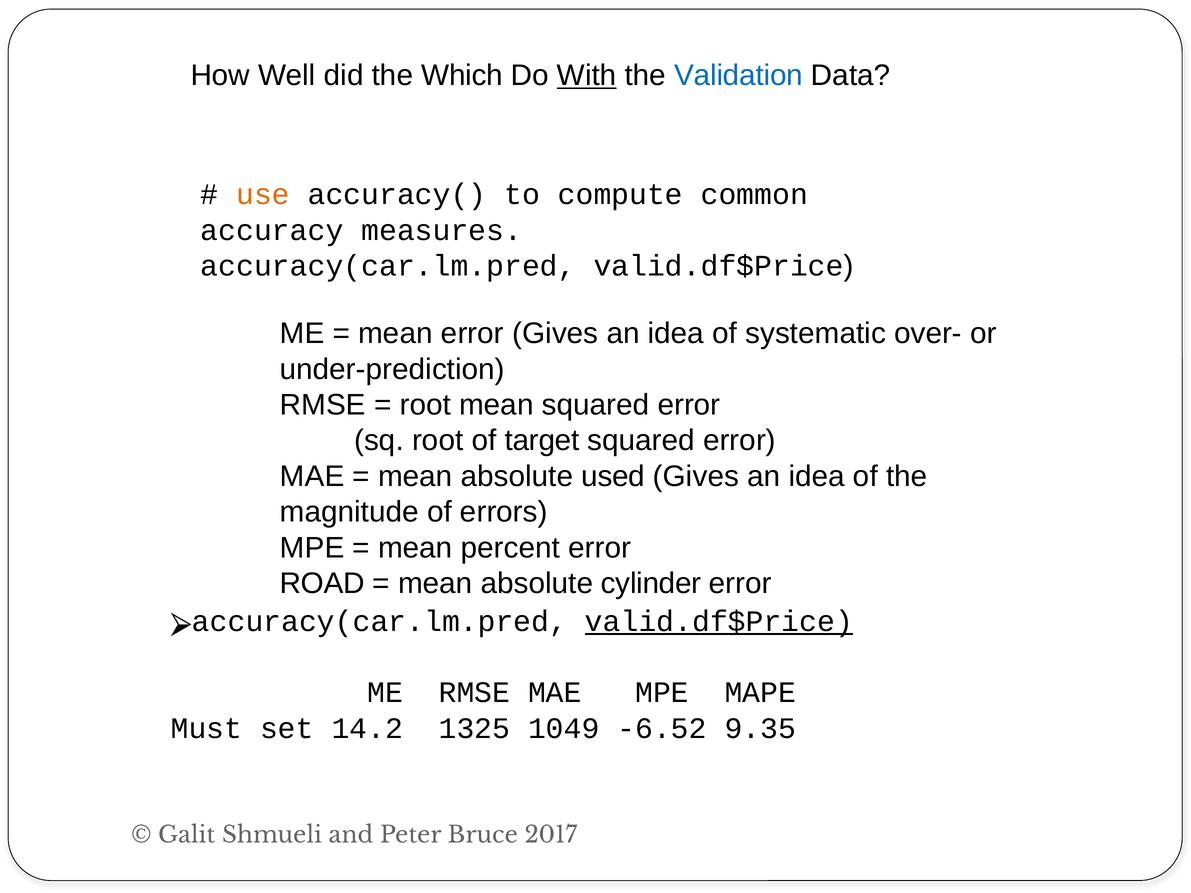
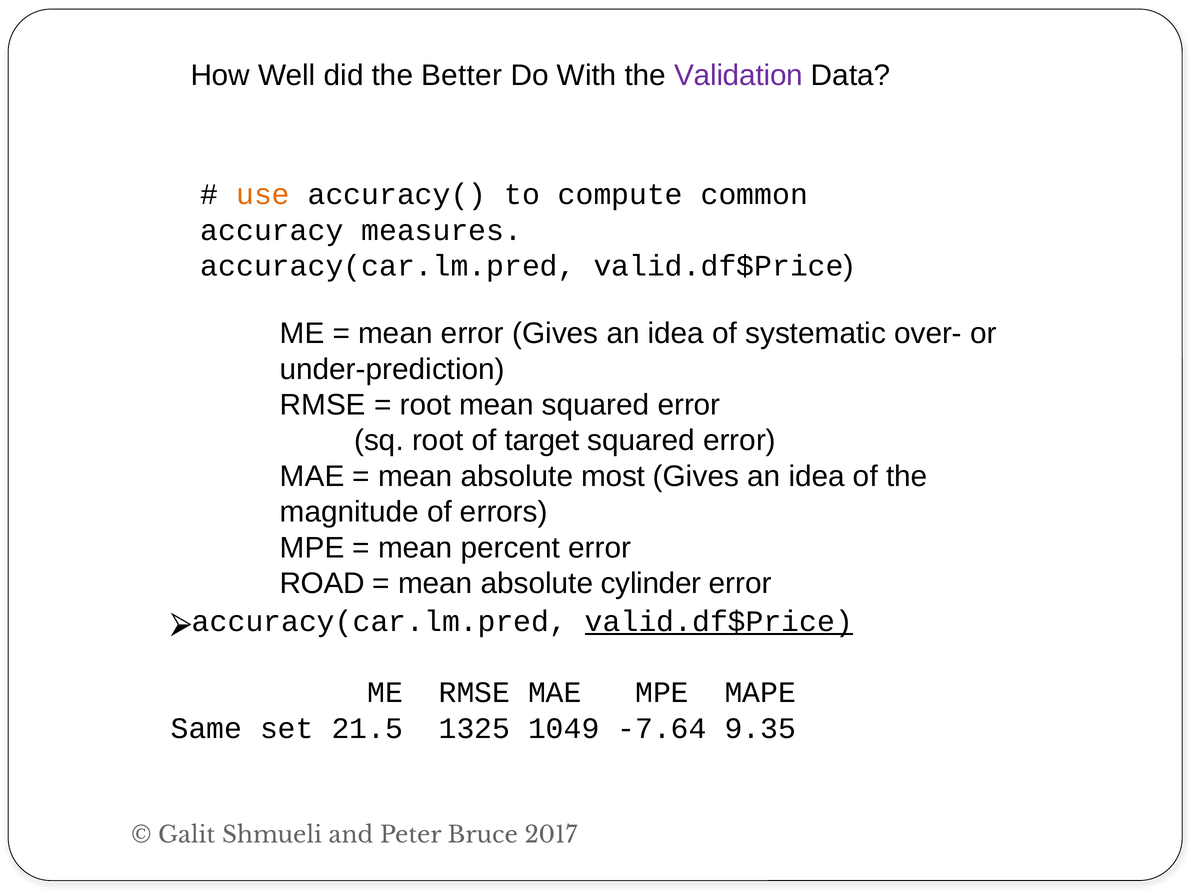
Which: Which -> Better (462, 76)
With underline: present -> none (587, 76)
Validation colour: blue -> purple (739, 76)
used: used -> most (613, 477)
Must: Must -> Same (206, 729)
14.2: 14.2 -> 21.5 (367, 729)
-6.52: -6.52 -> -7.64 (662, 729)
